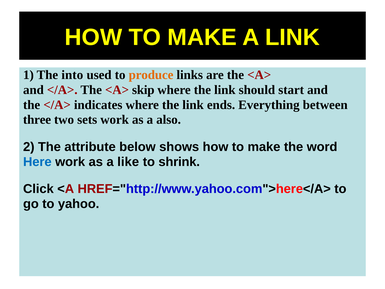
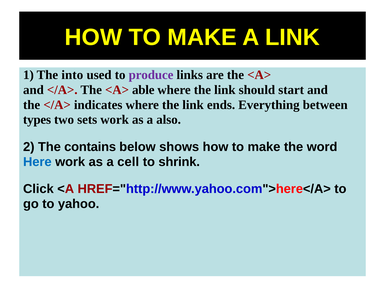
produce colour: orange -> purple (151, 75)
skip: skip -> able (143, 90)
three: three -> types (37, 120)
attribute: attribute -> contains (90, 147)
like: like -> cell (128, 162)
